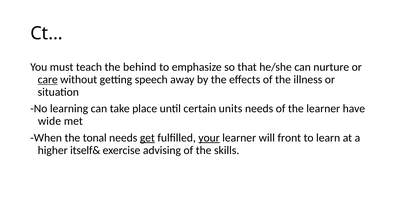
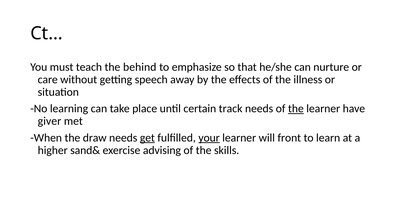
care underline: present -> none (48, 80)
units: units -> track (231, 109)
the underline: none -> present (296, 109)
wide: wide -> giver (49, 121)
tonal: tonal -> draw (95, 138)
itself&: itself& -> sand& (85, 150)
